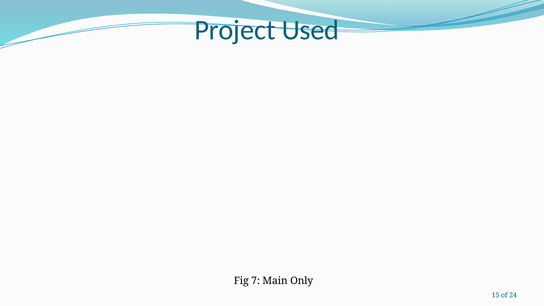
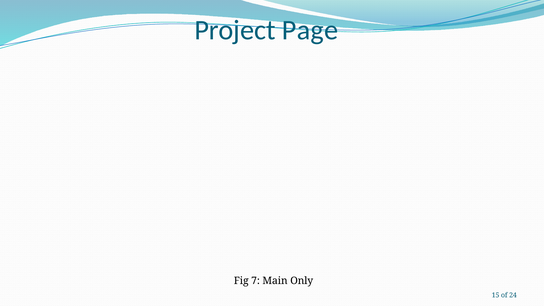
Used: Used -> Page (310, 30)
